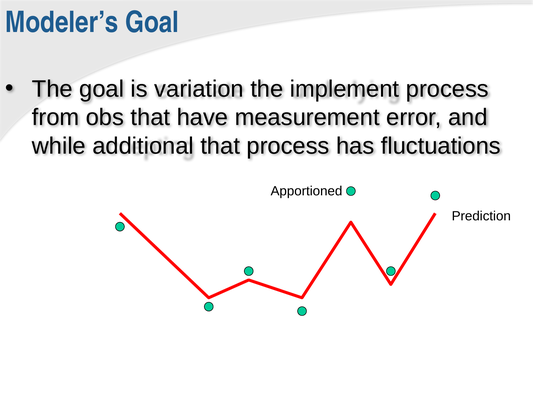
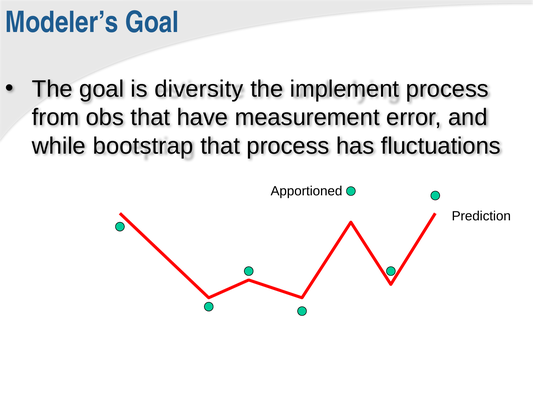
variation: variation -> diversity (199, 89)
additional: additional -> bootstrap (143, 146)
